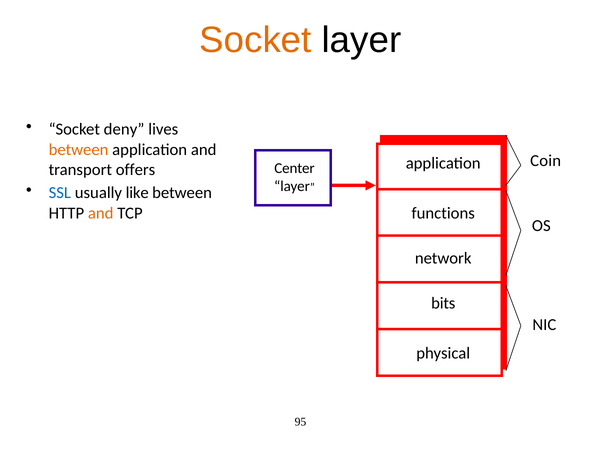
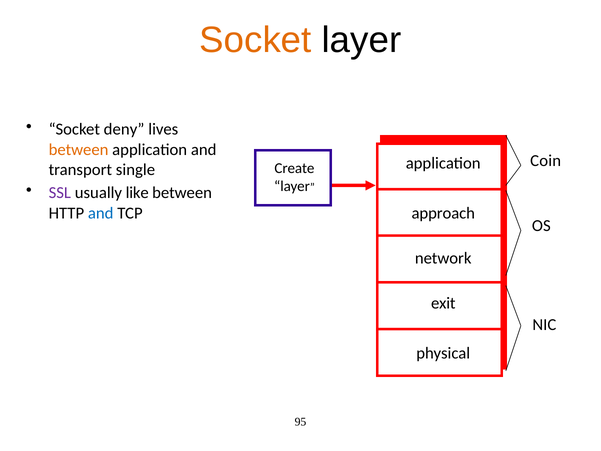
Center: Center -> Create (294, 168)
offers: offers -> single (135, 169)
SSL colour: blue -> purple (60, 193)
and colour: orange -> blue (101, 213)
functions: functions -> approach (443, 213)
bits: bits -> exit (443, 303)
